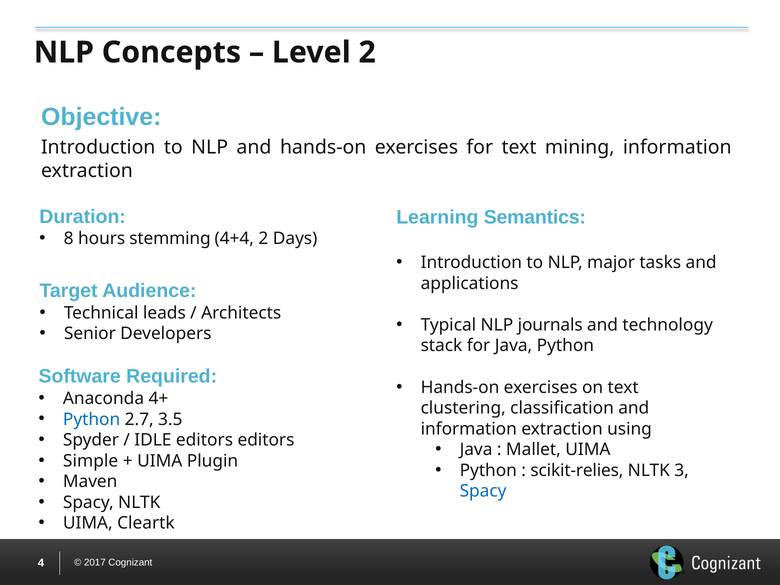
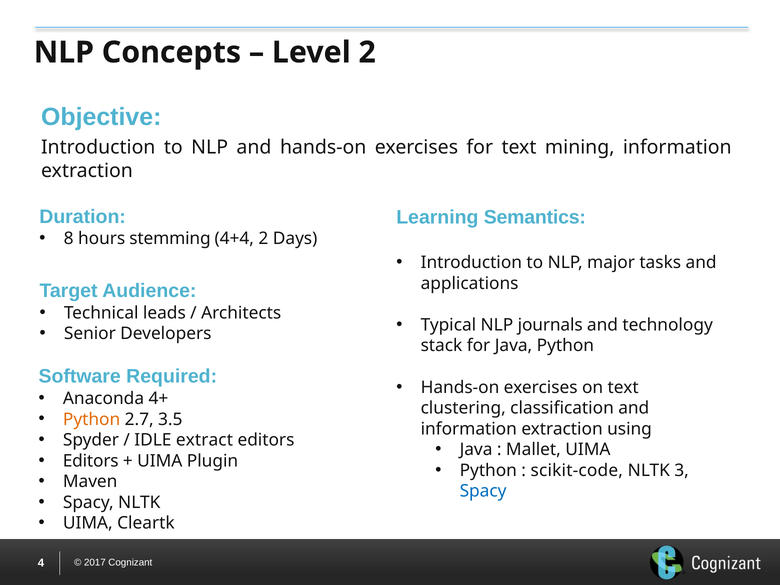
Python colour: blue -> orange (92, 419)
IDLE editors: editors -> extract (204, 440)
Simple: Simple -> Editors (91, 461)
scikit-relies: scikit-relies -> scikit-code (577, 470)
